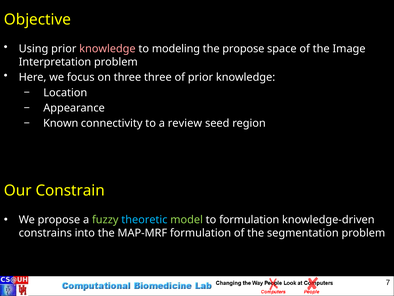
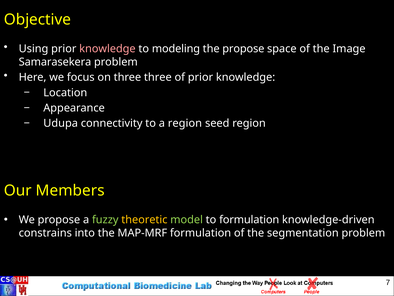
Interpretation: Interpretation -> Samarasekera (55, 62)
Known: Known -> Udupa (61, 123)
a review: review -> region (185, 123)
Constrain: Constrain -> Members (70, 190)
theoretic colour: light blue -> yellow (144, 219)
